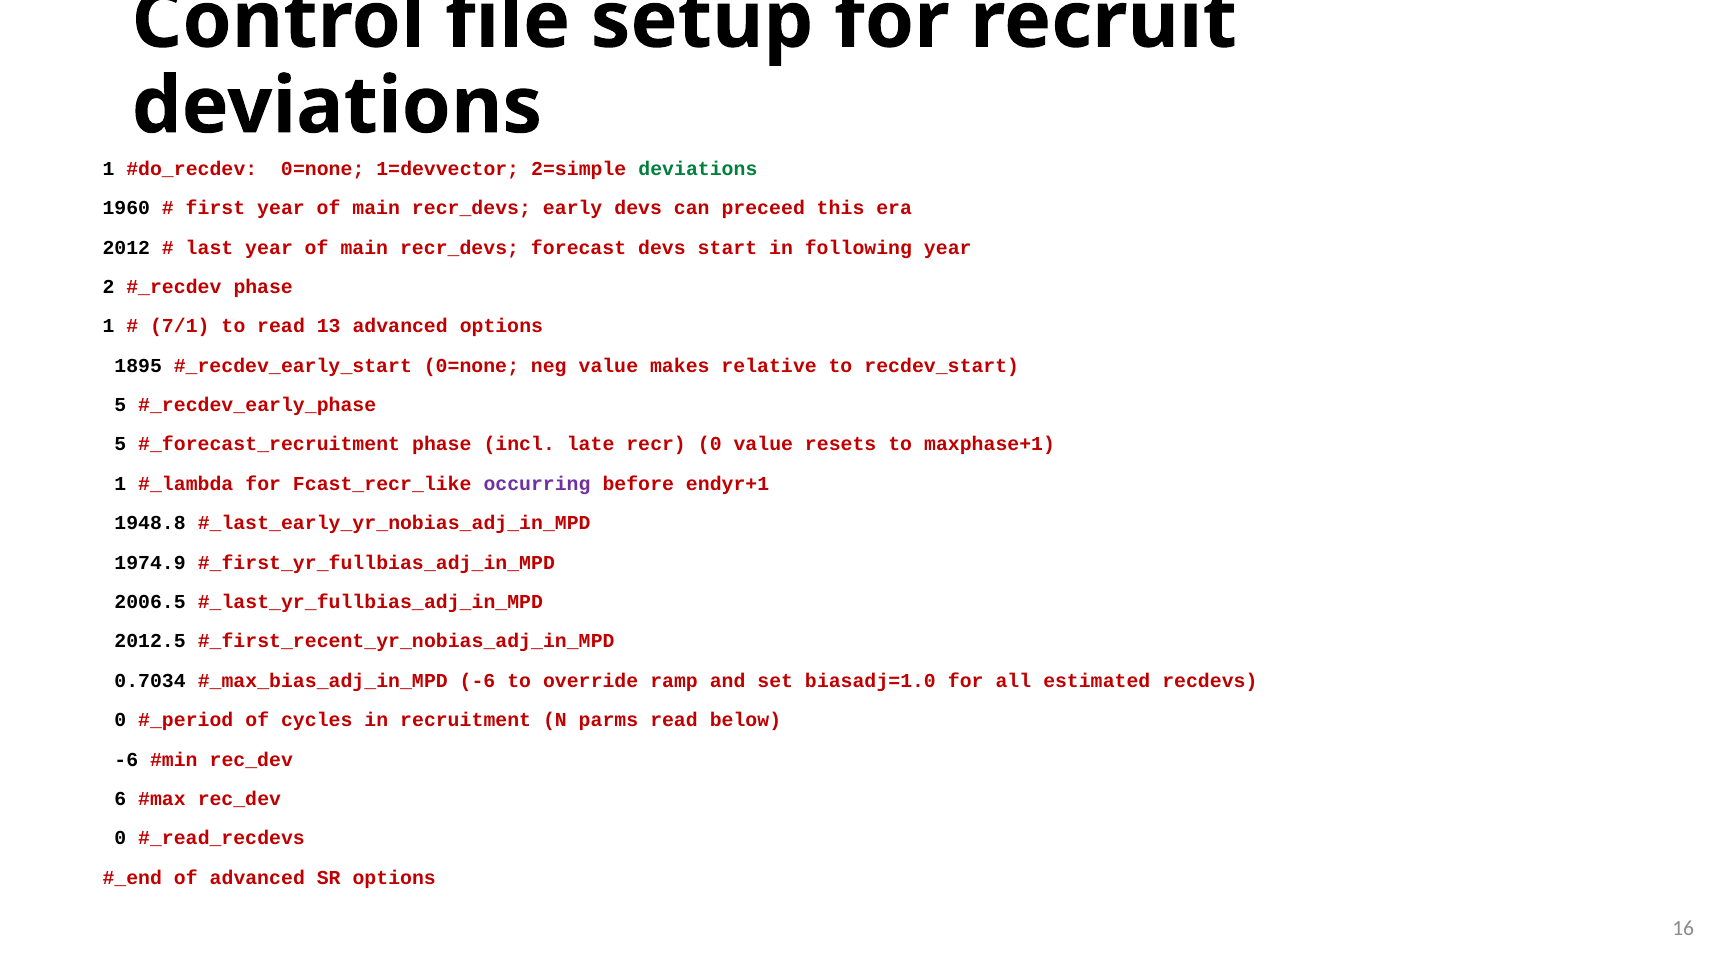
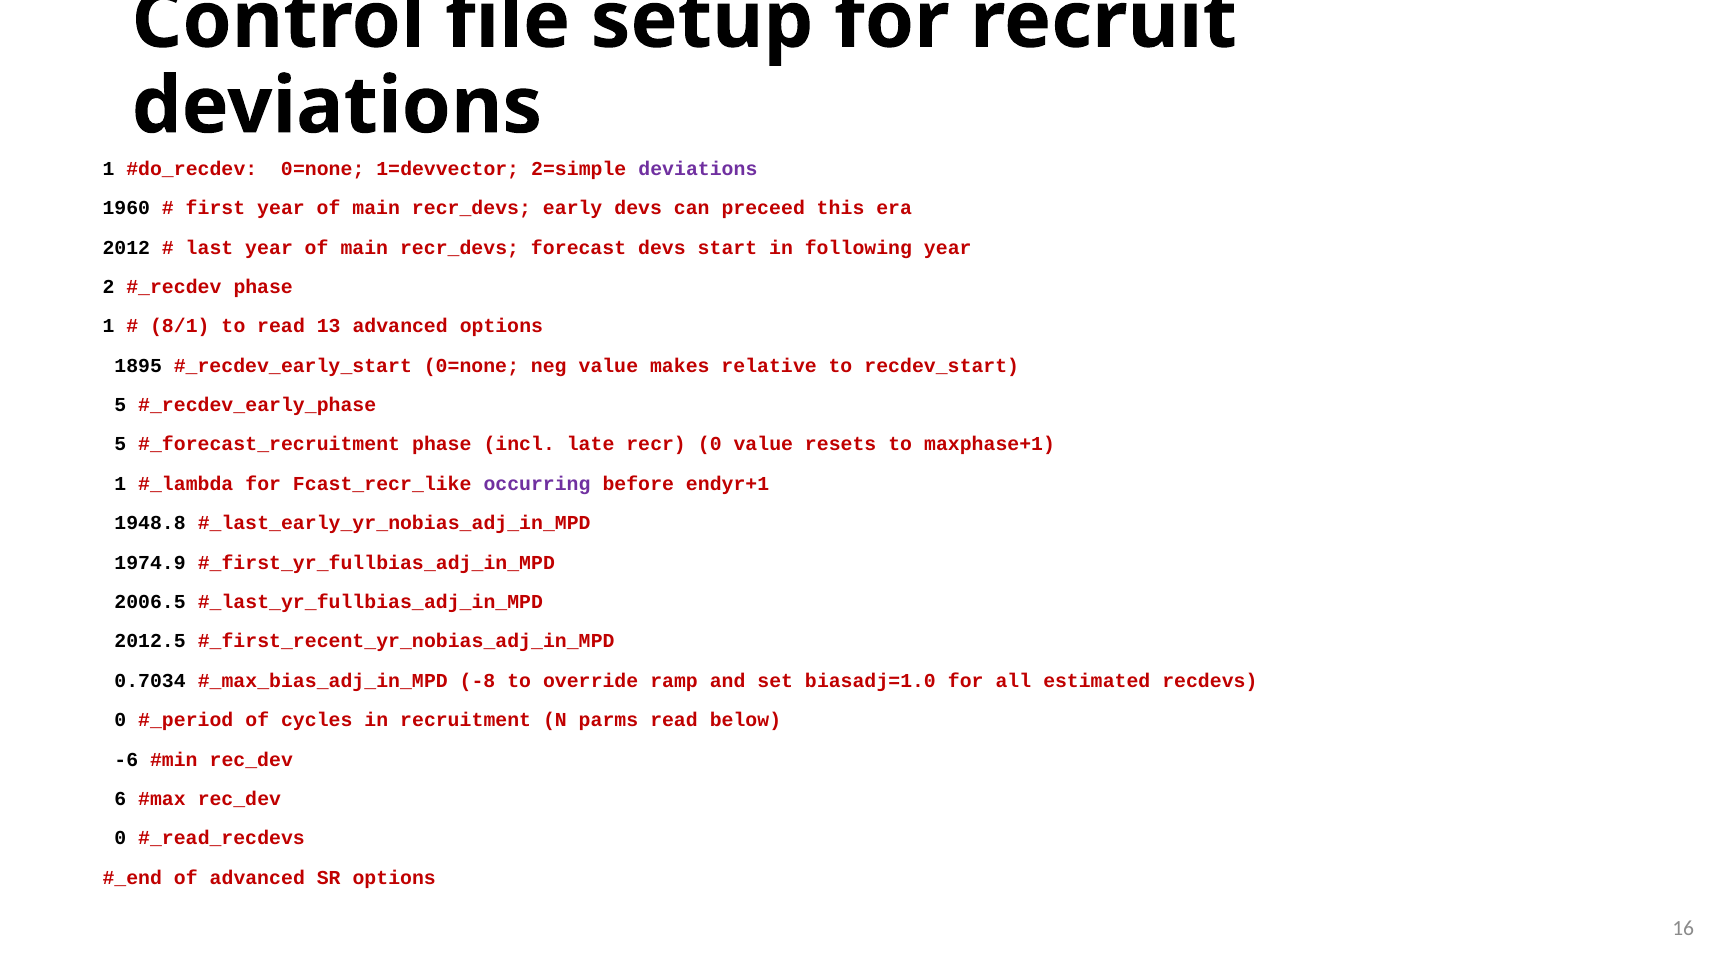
deviations colour: green -> purple (698, 169)
7/1: 7/1 -> 8/1 (180, 326)
-6: -6 -> -8 (477, 680)
